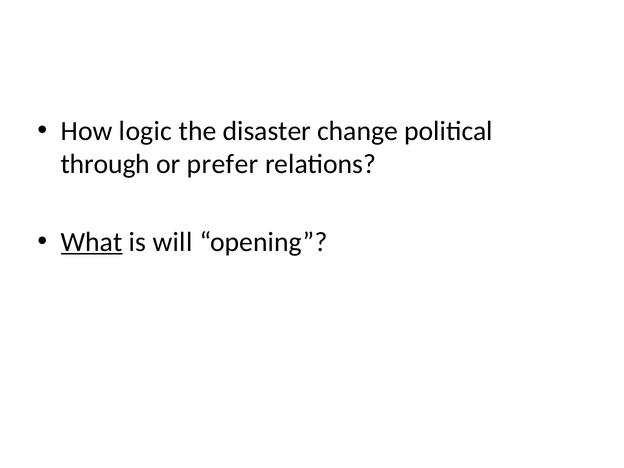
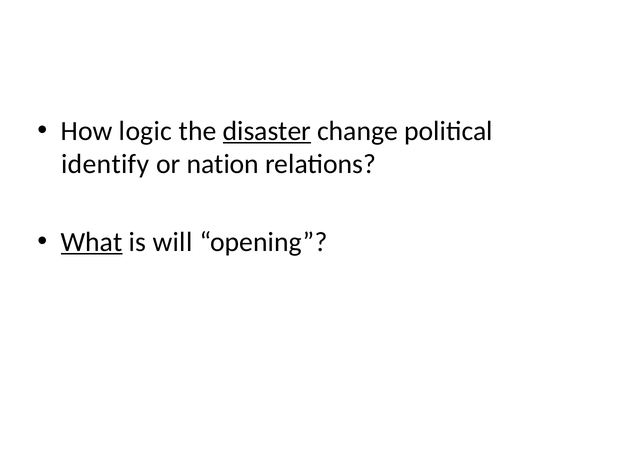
disaster underline: none -> present (267, 131)
through: through -> identify (105, 164)
prefer: prefer -> nation (223, 164)
